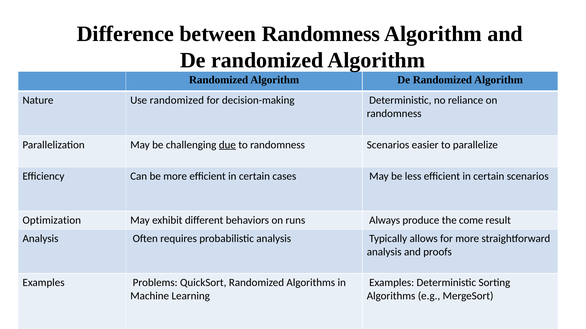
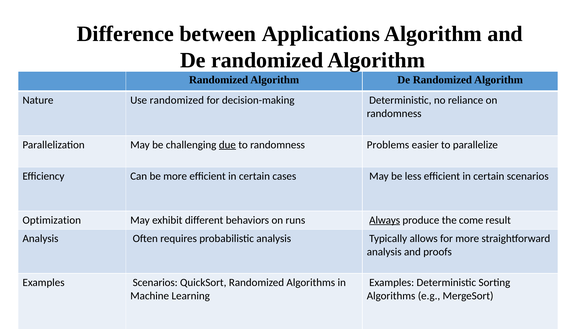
between Randomness: Randomness -> Applications (321, 34)
randomness Scenarios: Scenarios -> Problems (388, 145)
Always underline: none -> present (385, 220)
Examples Problems: Problems -> Scenarios (155, 283)
